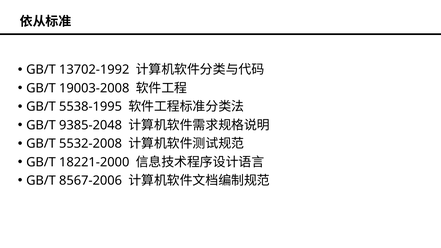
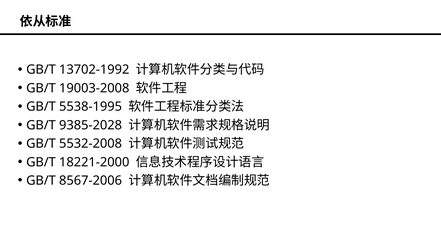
9385-2048: 9385-2048 -> 9385-2028 (91, 125)
